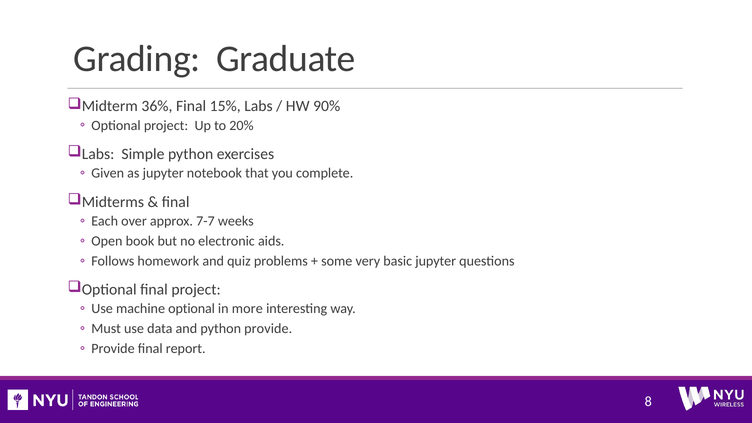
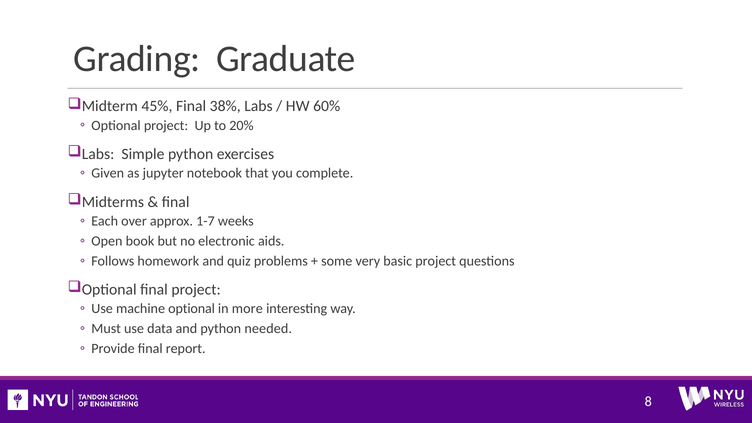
36%: 36% -> 45% (157, 106)
15%: 15% -> 38% (225, 106)
90%: 90% -> 60% (327, 106)
7-7: 7-7 -> 1-7 (205, 221)
basic jupyter: jupyter -> project (436, 261)
python provide: provide -> needed (268, 329)
